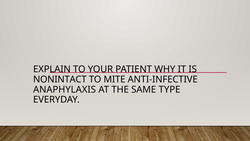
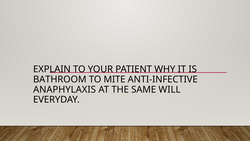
NONINTACT: NONINTACT -> BATHROOM (60, 79)
TYPE: TYPE -> WILL (170, 89)
